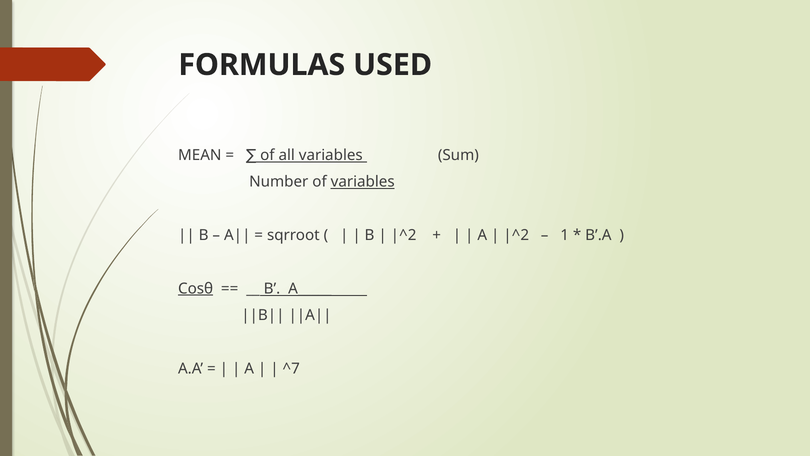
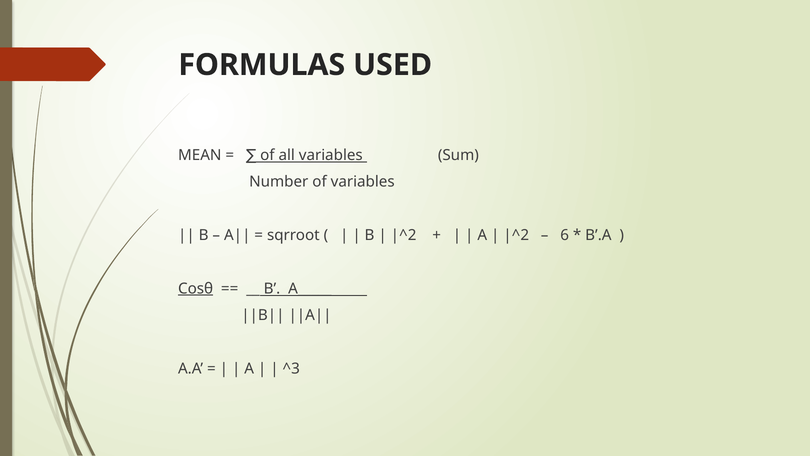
variables underline: present -> none (363, 182)
1: 1 -> 6 (565, 235)
^7: ^7 -> ^3 (291, 368)
